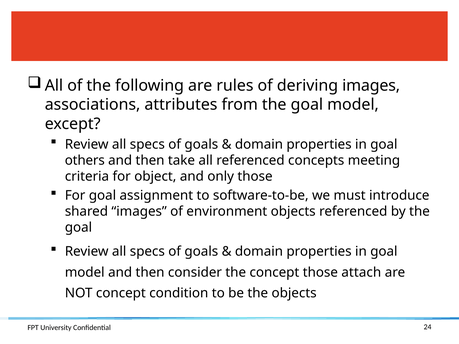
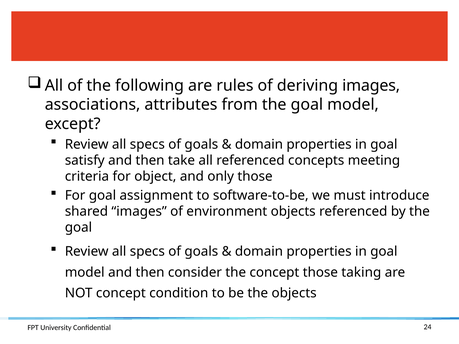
others: others -> satisfy (85, 160)
attach: attach -> taking (361, 273)
